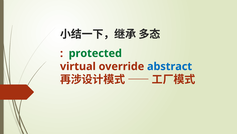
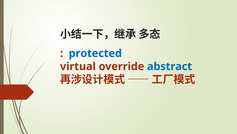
protected colour: green -> blue (95, 53)
